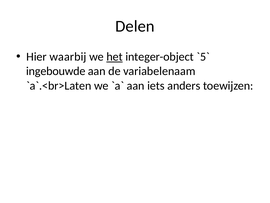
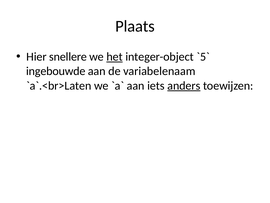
Delen: Delen -> Plaats (135, 26)
waarbij: waarbij -> snellere (68, 57)
anders underline: none -> present (184, 85)
